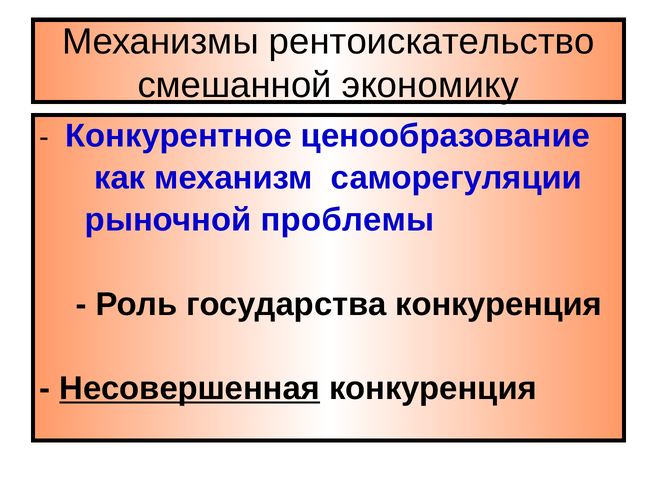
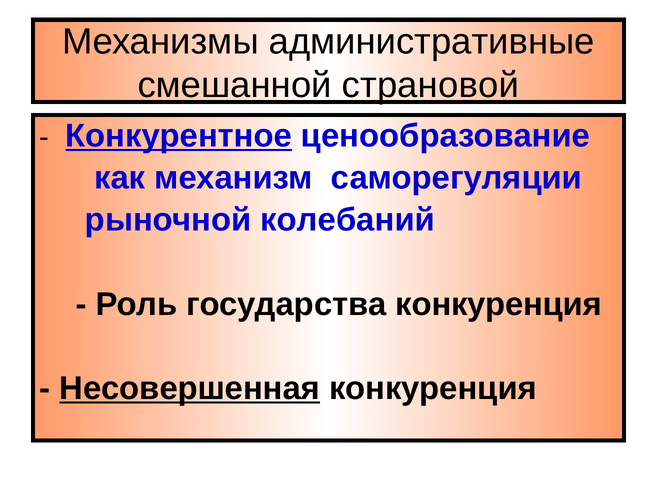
рентоискательство: рентоискательство -> административные (432, 41)
экономику: экономику -> страновой (430, 85)
Конкурентное underline: none -> present (179, 136)
проблемы: проблемы -> колебаний (348, 220)
